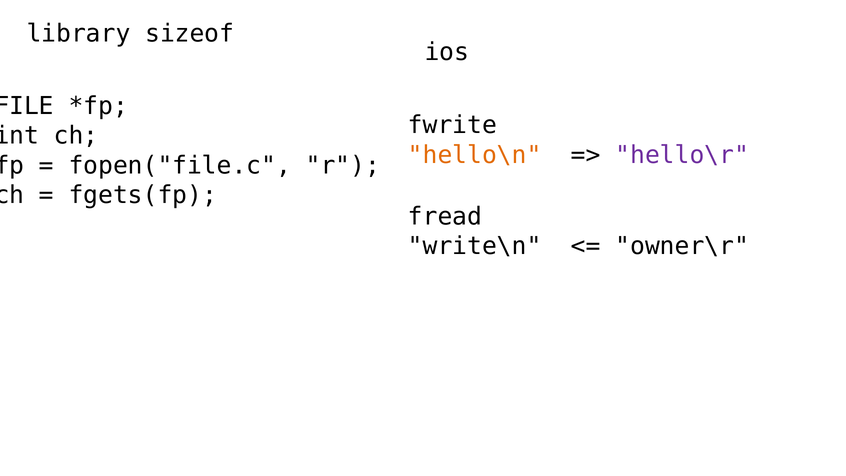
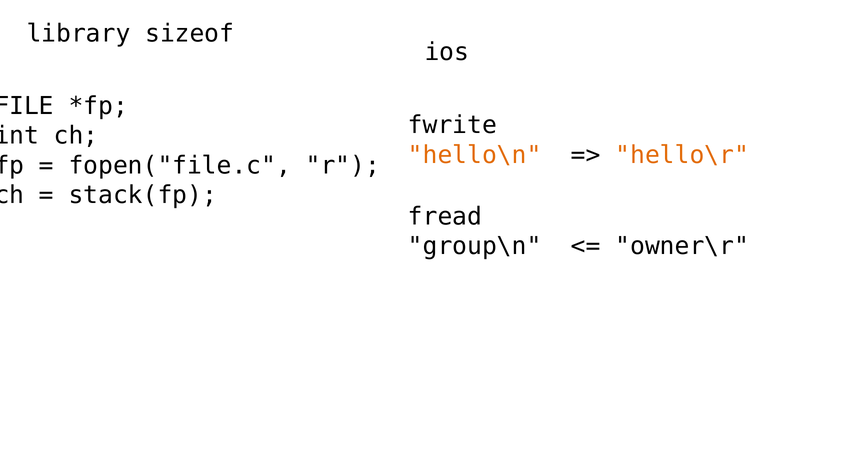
hello\r colour: purple -> orange (682, 155)
fgets(fp: fgets(fp -> stack(fp (143, 195)
write\n: write\n -> group\n (475, 246)
